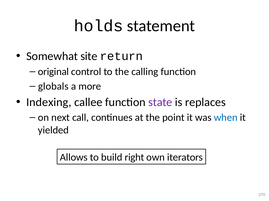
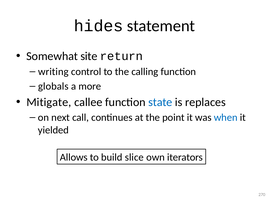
holds: holds -> hides (99, 26)
original: original -> writing (53, 72)
Indexing: Indexing -> Mitigate (49, 102)
state colour: purple -> blue (160, 102)
right: right -> slice (134, 158)
